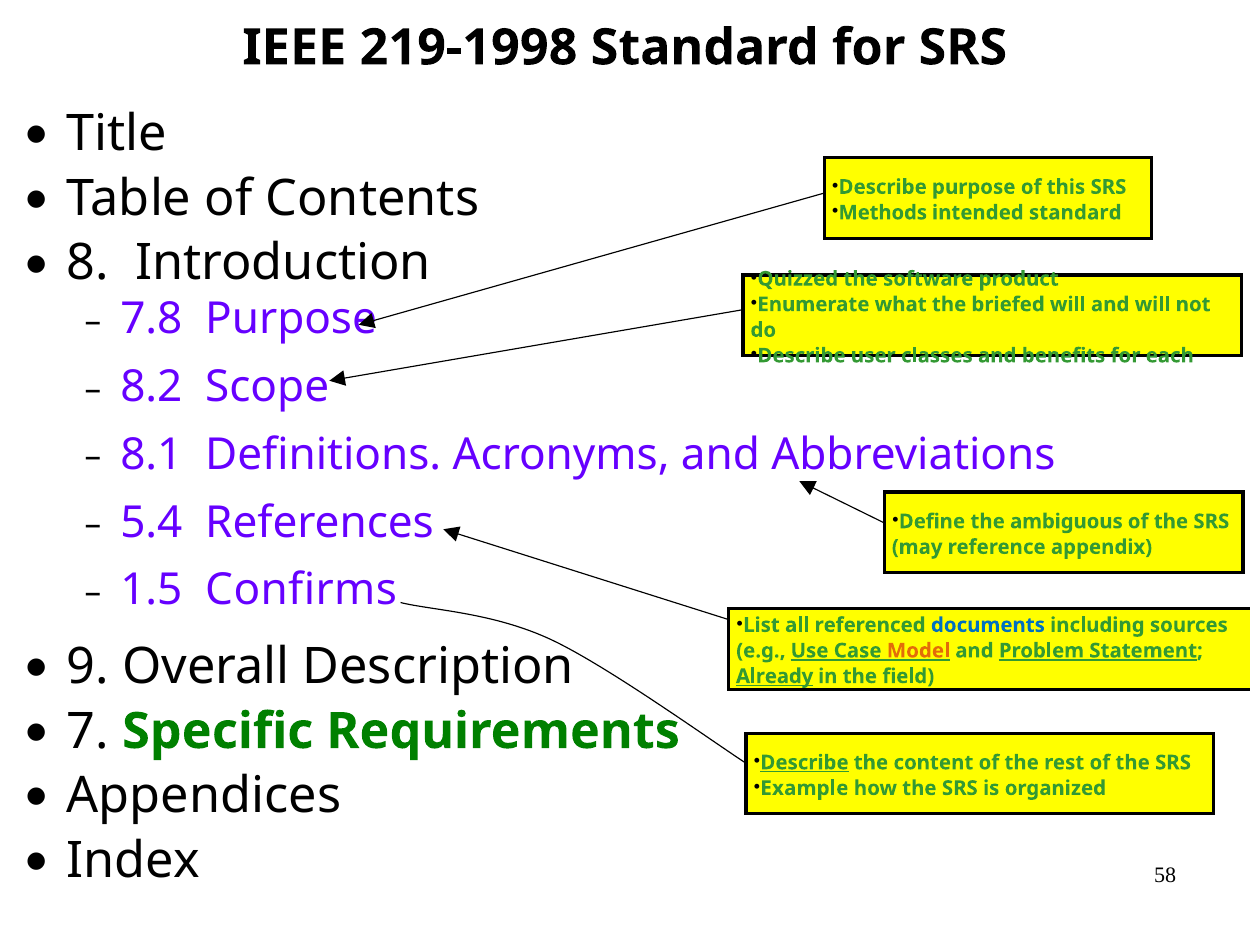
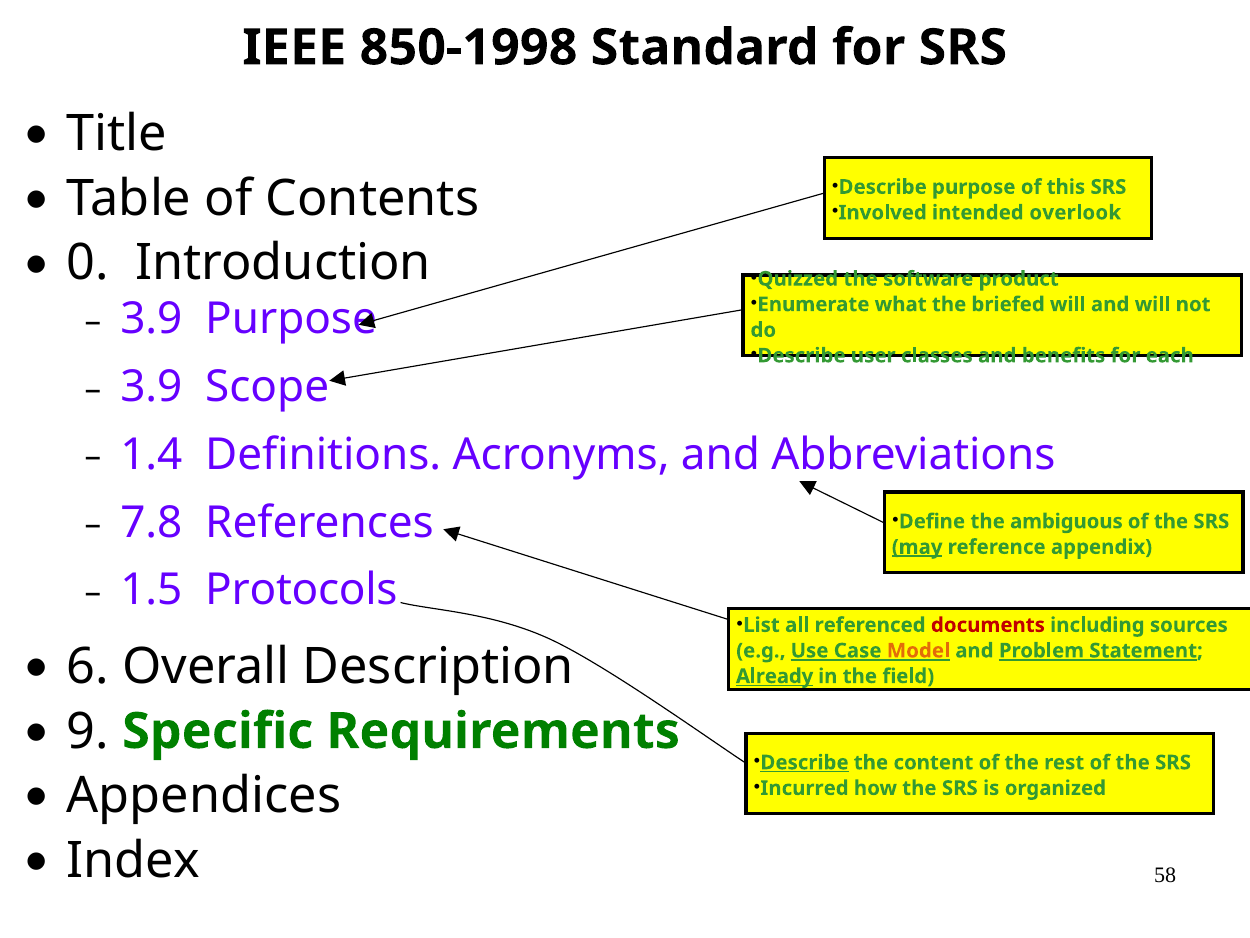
219-1998: 219-1998 -> 850-1998 (469, 48)
Methods: Methods -> Involved (883, 213)
intended standard: standard -> overlook (1075, 213)
8: 8 -> 0 (88, 263)
7.8: 7.8 -> 3.9 (151, 319)
8.2: 8.2 -> 3.9 (151, 387)
8.1: 8.1 -> 1.4 (151, 454)
5.4: 5.4 -> 7.8 (151, 522)
may underline: none -> present (917, 547)
Confirms: Confirms -> Protocols (301, 590)
documents colour: blue -> red (988, 625)
9: 9 -> 6 (88, 666)
7: 7 -> 9 (88, 731)
Example: Example -> Incurred (805, 788)
